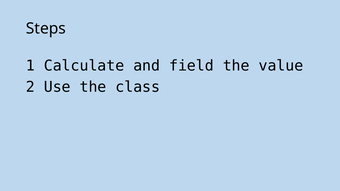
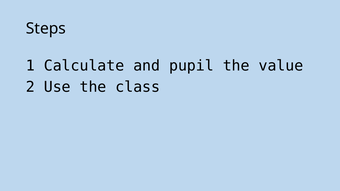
field: field -> pupil (191, 66)
